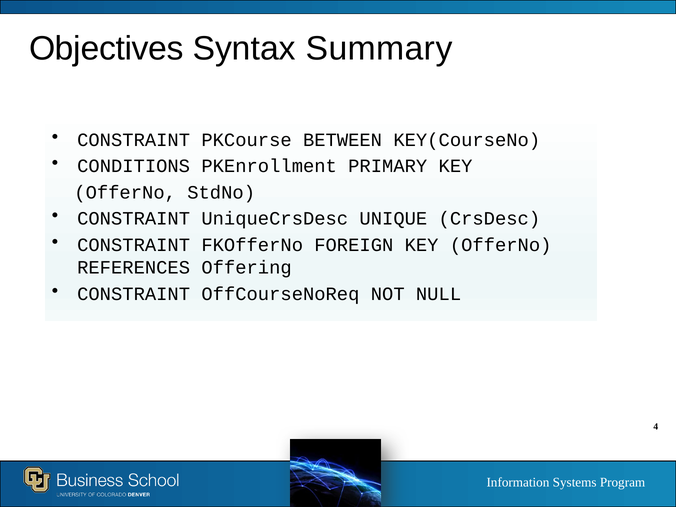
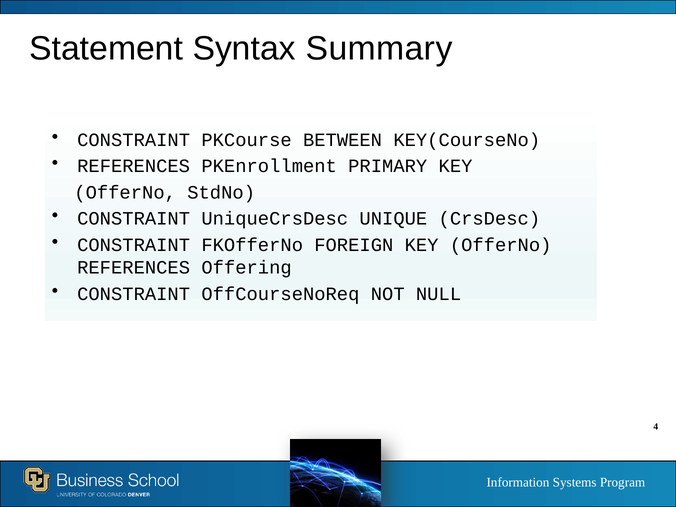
Objectives: Objectives -> Statement (106, 49)
CONDITIONS: CONDITIONS -> REFERENCES (134, 166)
